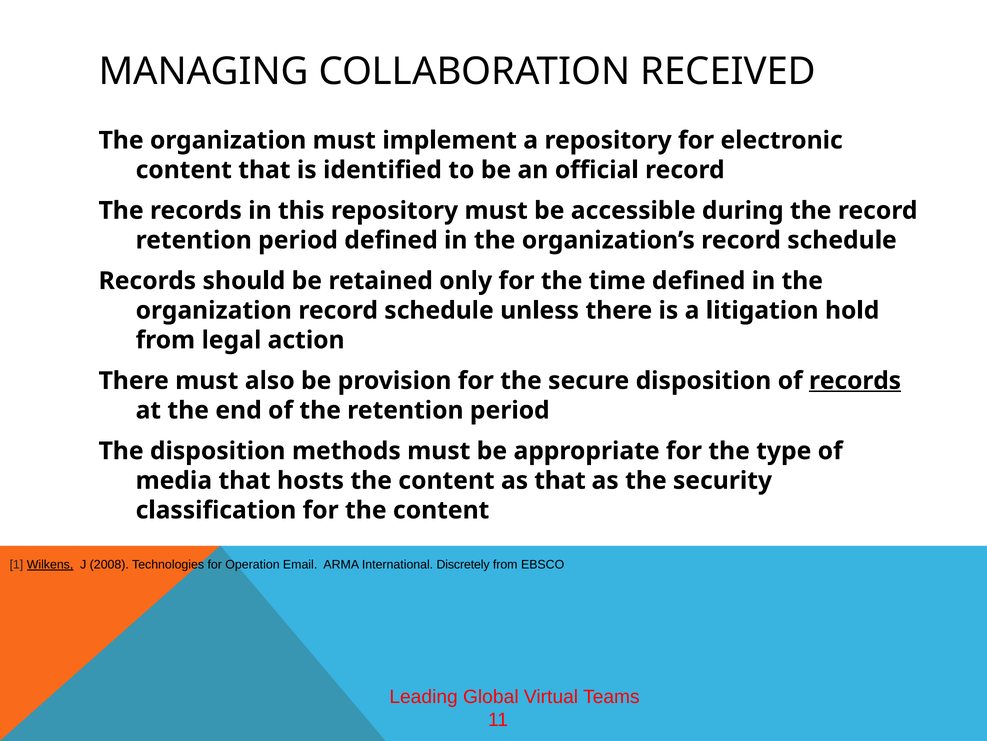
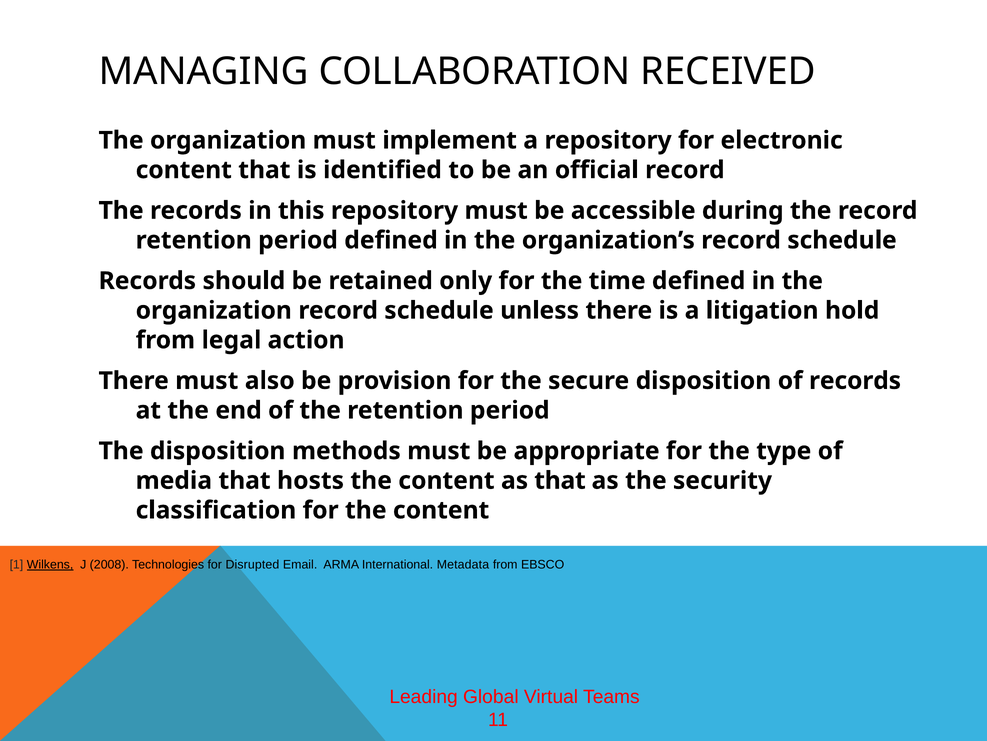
records underline: present -> none (855, 380)
Operation: Operation -> Disrupted (252, 564)
Discretely: Discretely -> Metadata (463, 564)
